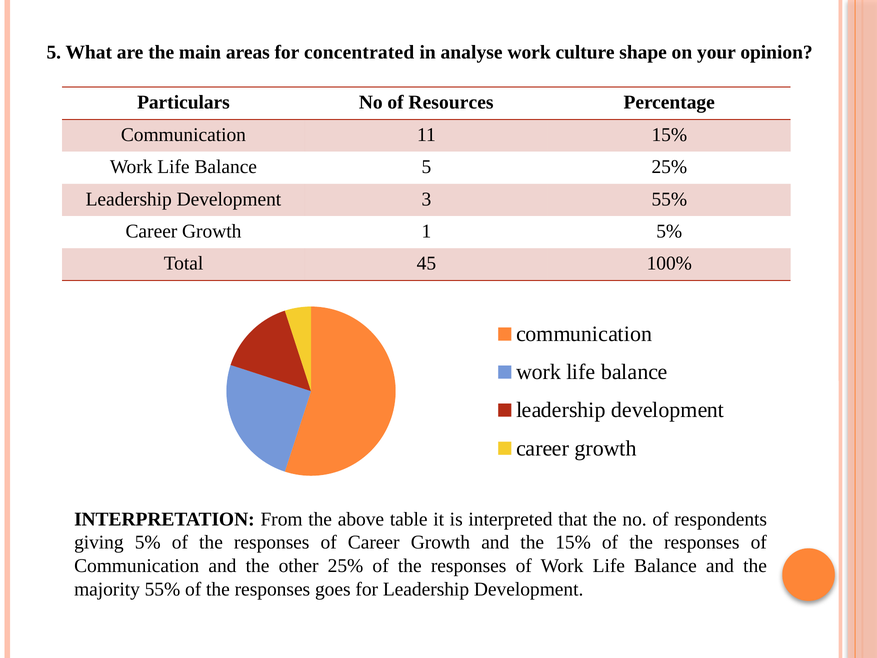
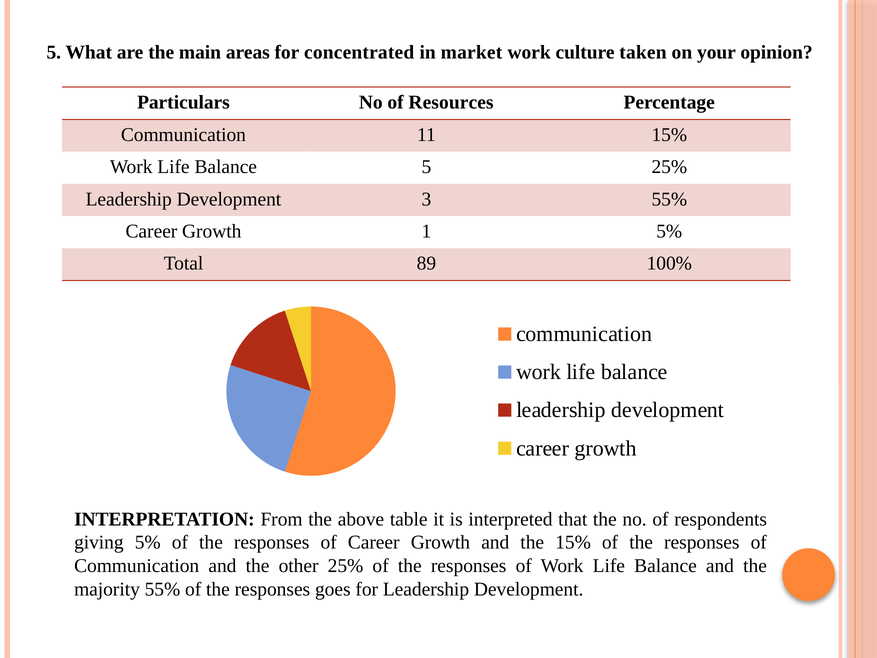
analyse: analyse -> market (471, 52)
shape: shape -> taken (643, 52)
45: 45 -> 89 (426, 263)
